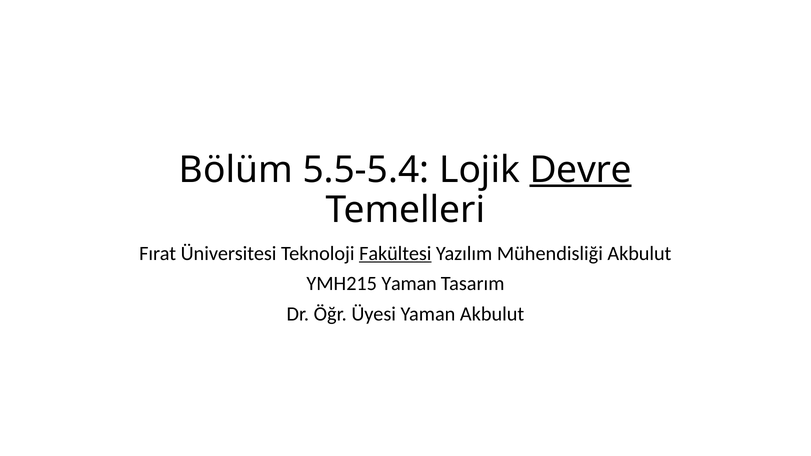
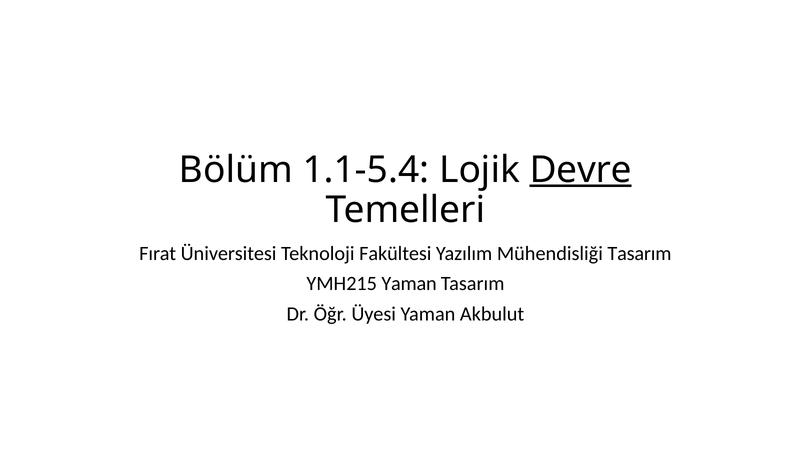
5.5-5.4: 5.5-5.4 -> 1.1-5.4 (366, 170)
Fakültesi underline: present -> none (395, 253)
Mühendisliği Akbulut: Akbulut -> Tasarım (639, 253)
